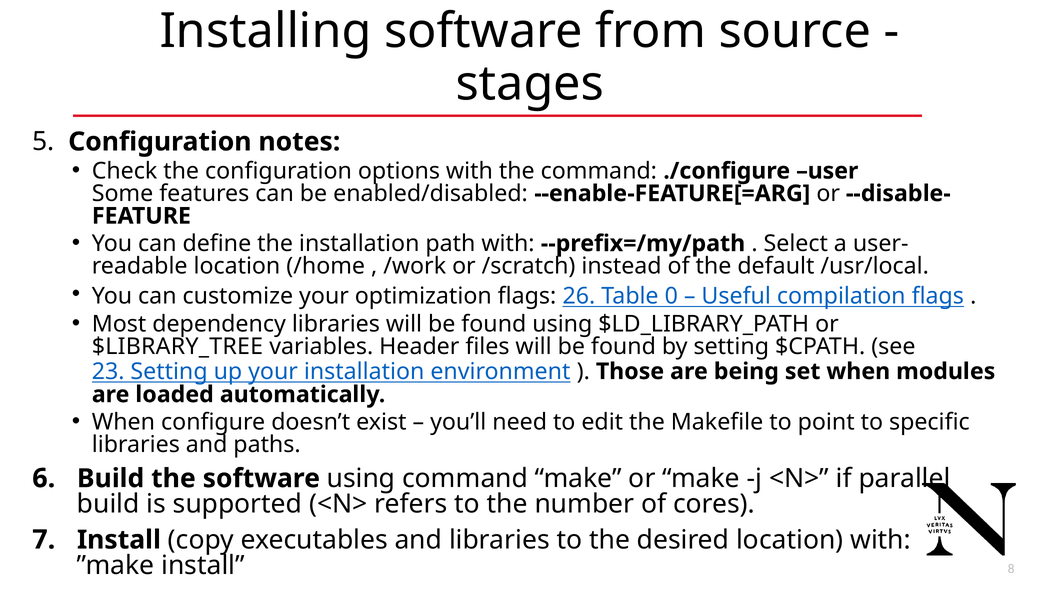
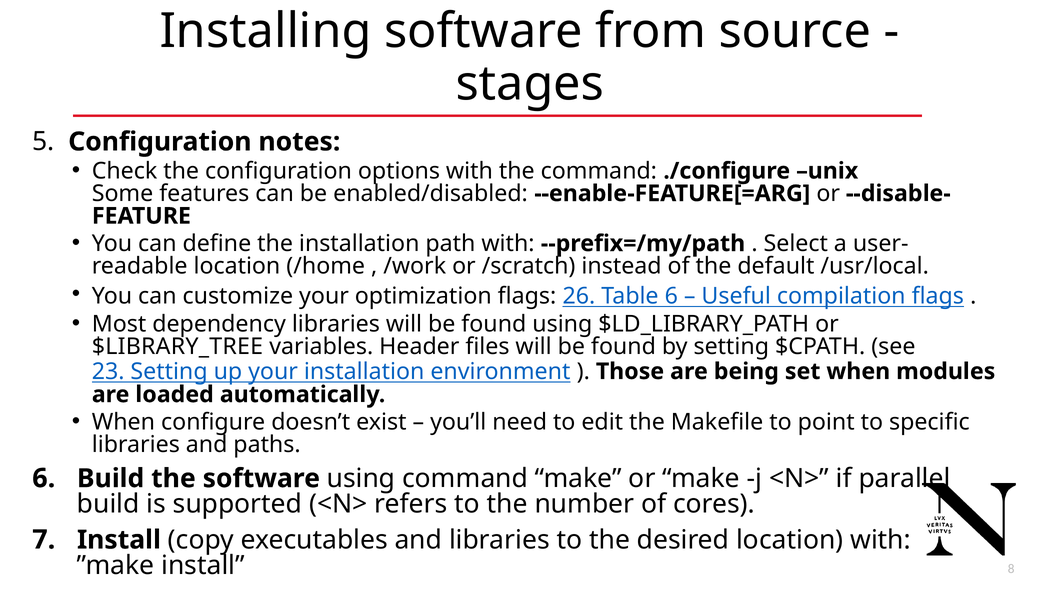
user: user -> unix (827, 171)
Table 0: 0 -> 6 (671, 296)
